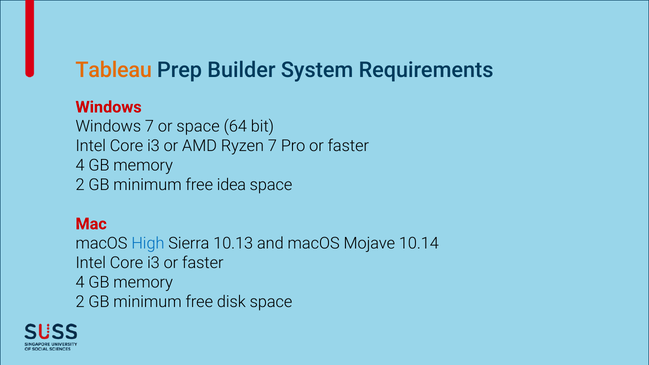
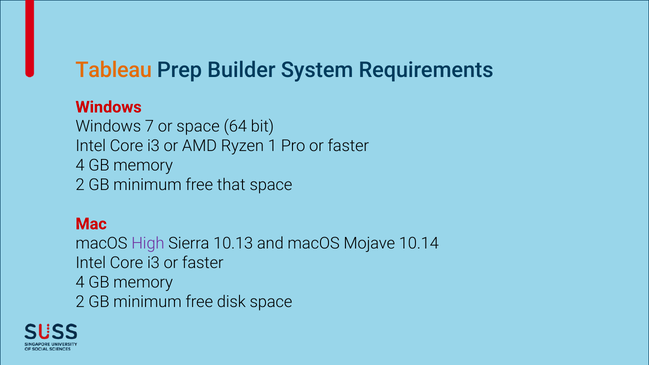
Ryzen 7: 7 -> 1 (272, 146)
idea: idea -> that (231, 185)
High colour: blue -> purple (148, 243)
